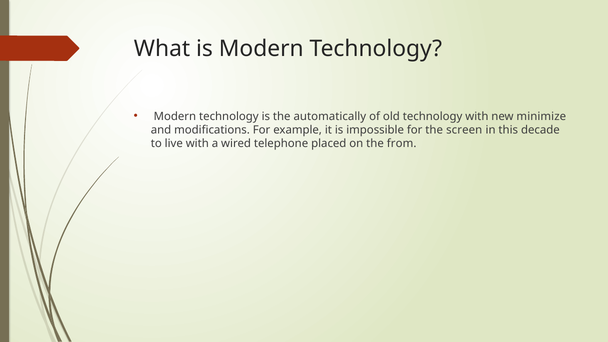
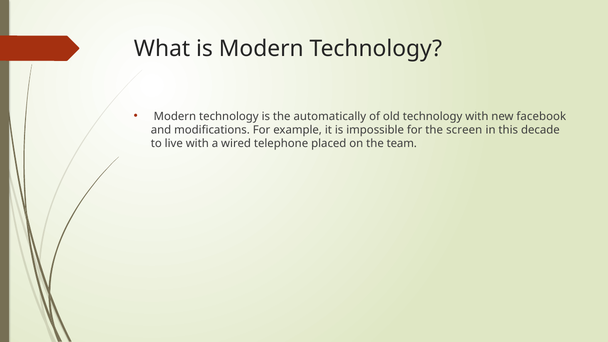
minimize: minimize -> facebook (541, 116)
from: from -> team (402, 144)
